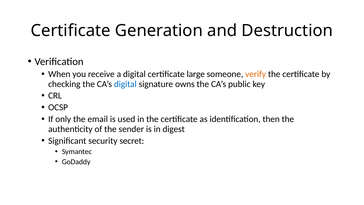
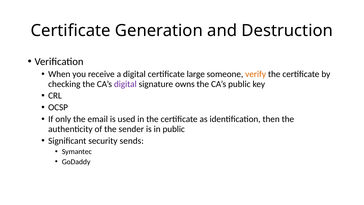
digital colour: blue -> purple (125, 84)
in digest: digest -> public (174, 129)
secret: secret -> sends (132, 141)
